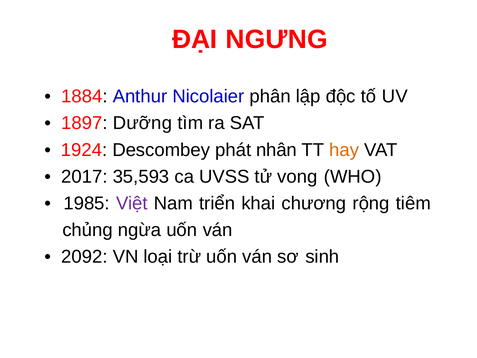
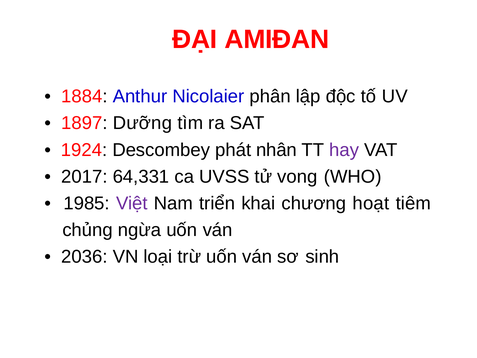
NGƯNG: NGƯNG -> AMIĐAN (277, 40)
hay colour: orange -> purple (344, 150)
35,593: 35,593 -> 64,331 (141, 177)
rộng: rộng -> hoạt (371, 203)
2092: 2092 -> 2036 (84, 257)
